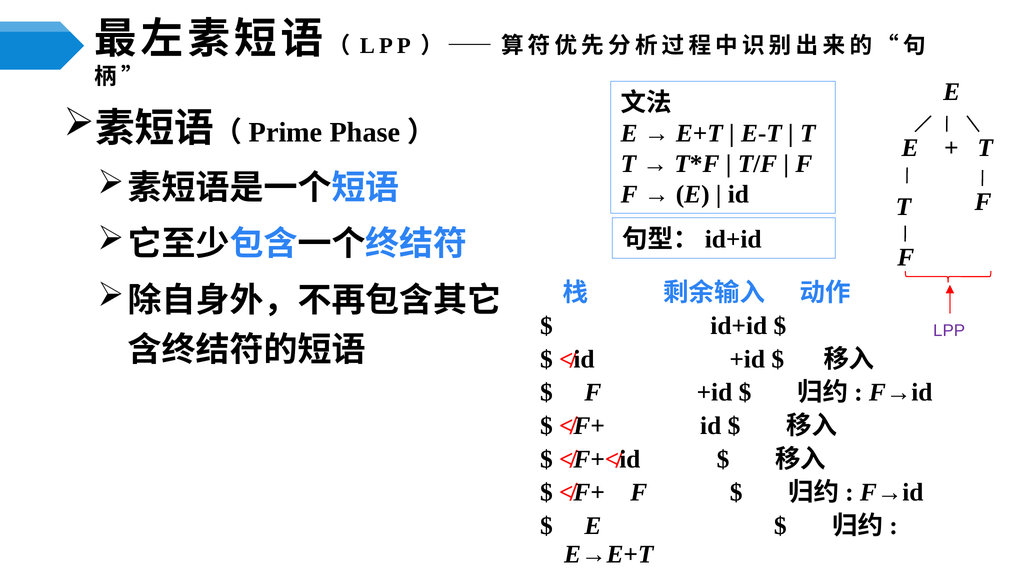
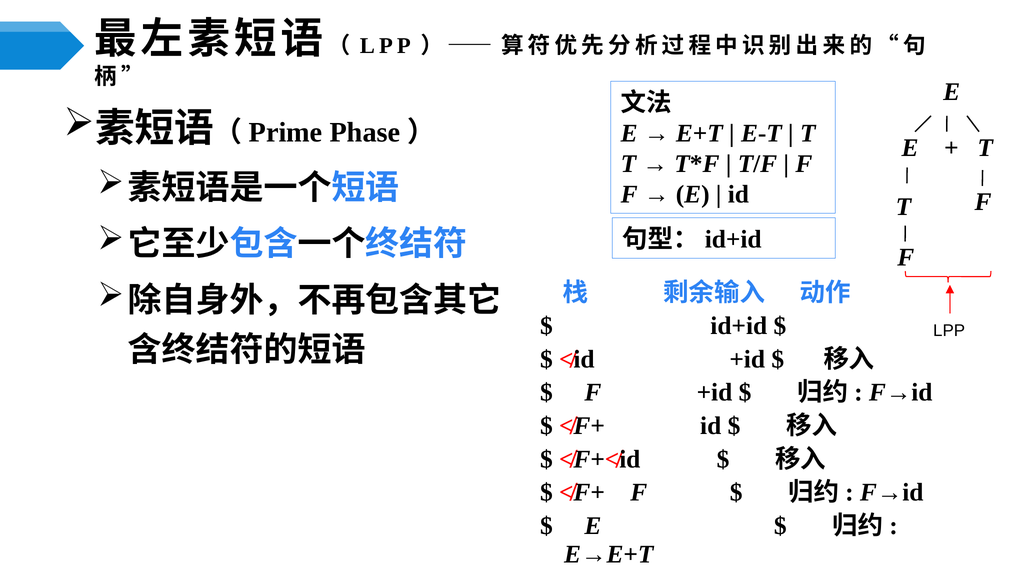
LPP colour: purple -> black (949, 331)
